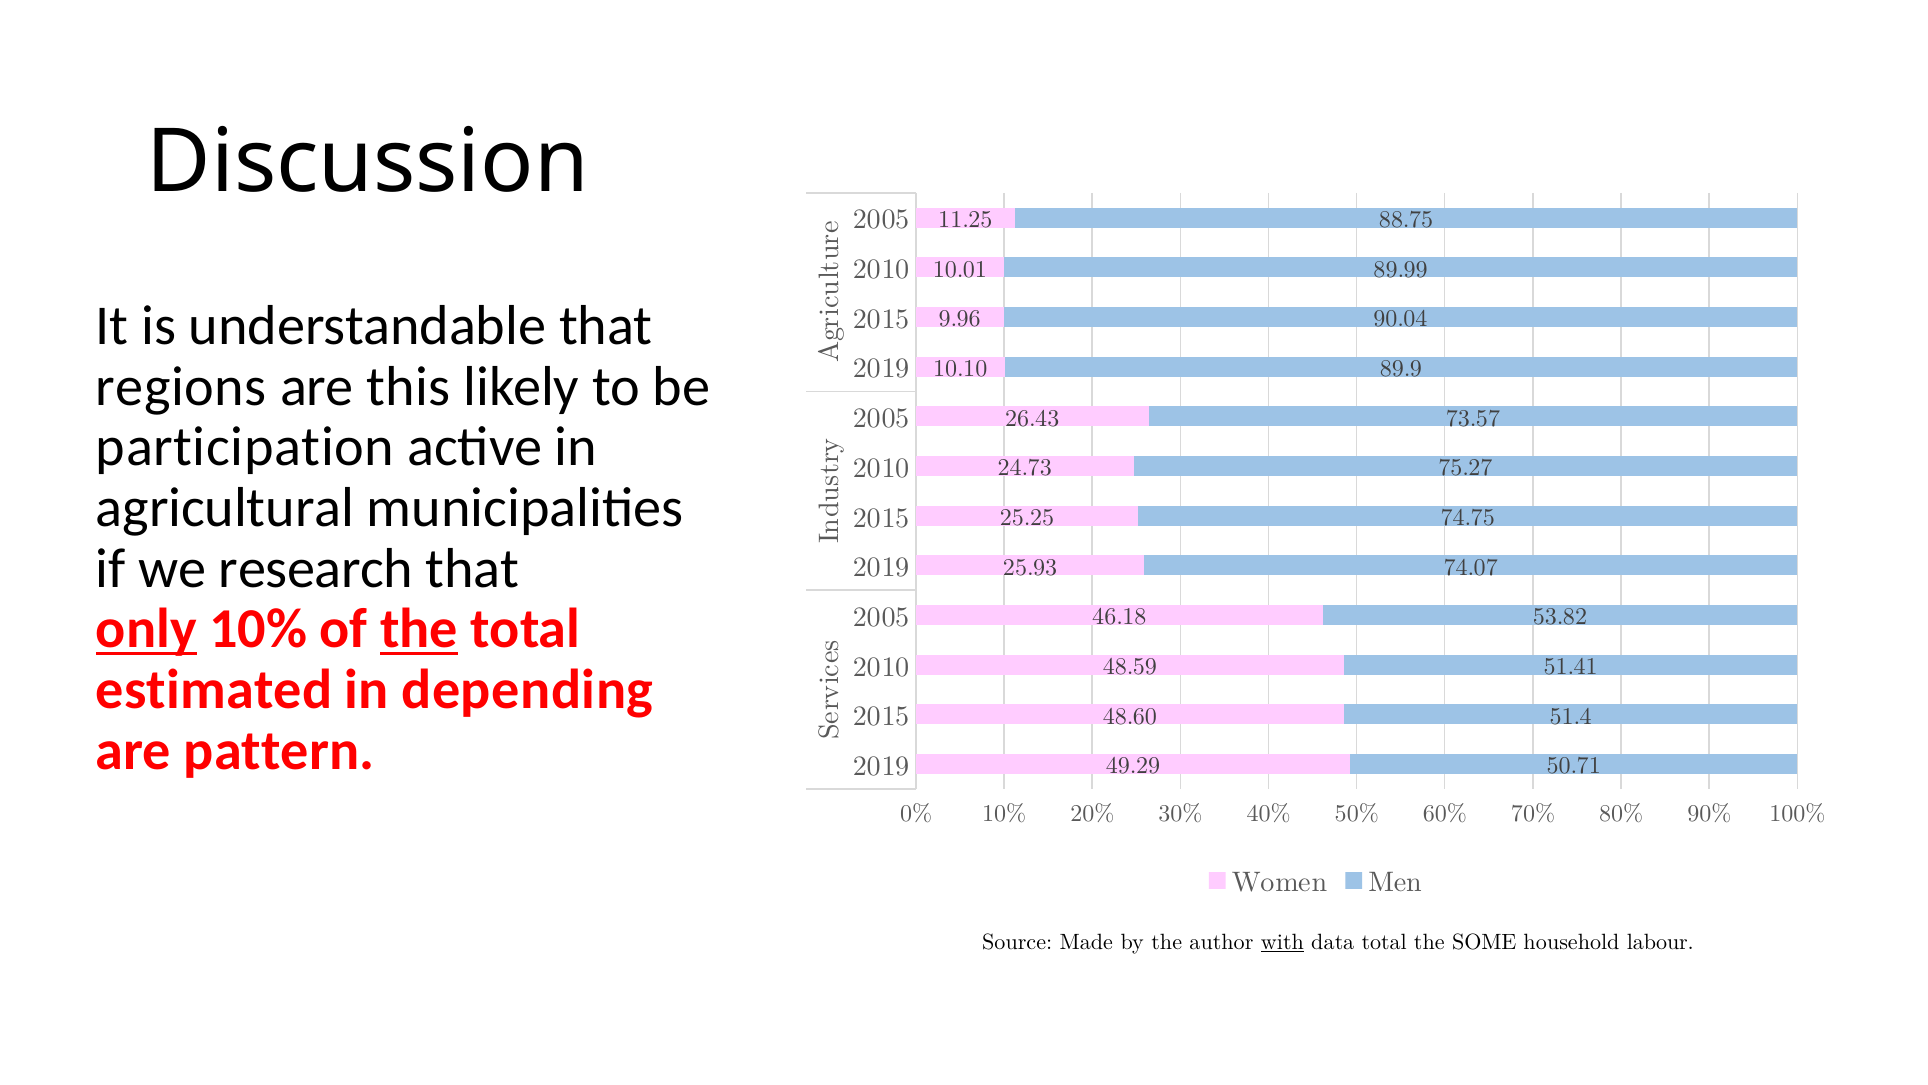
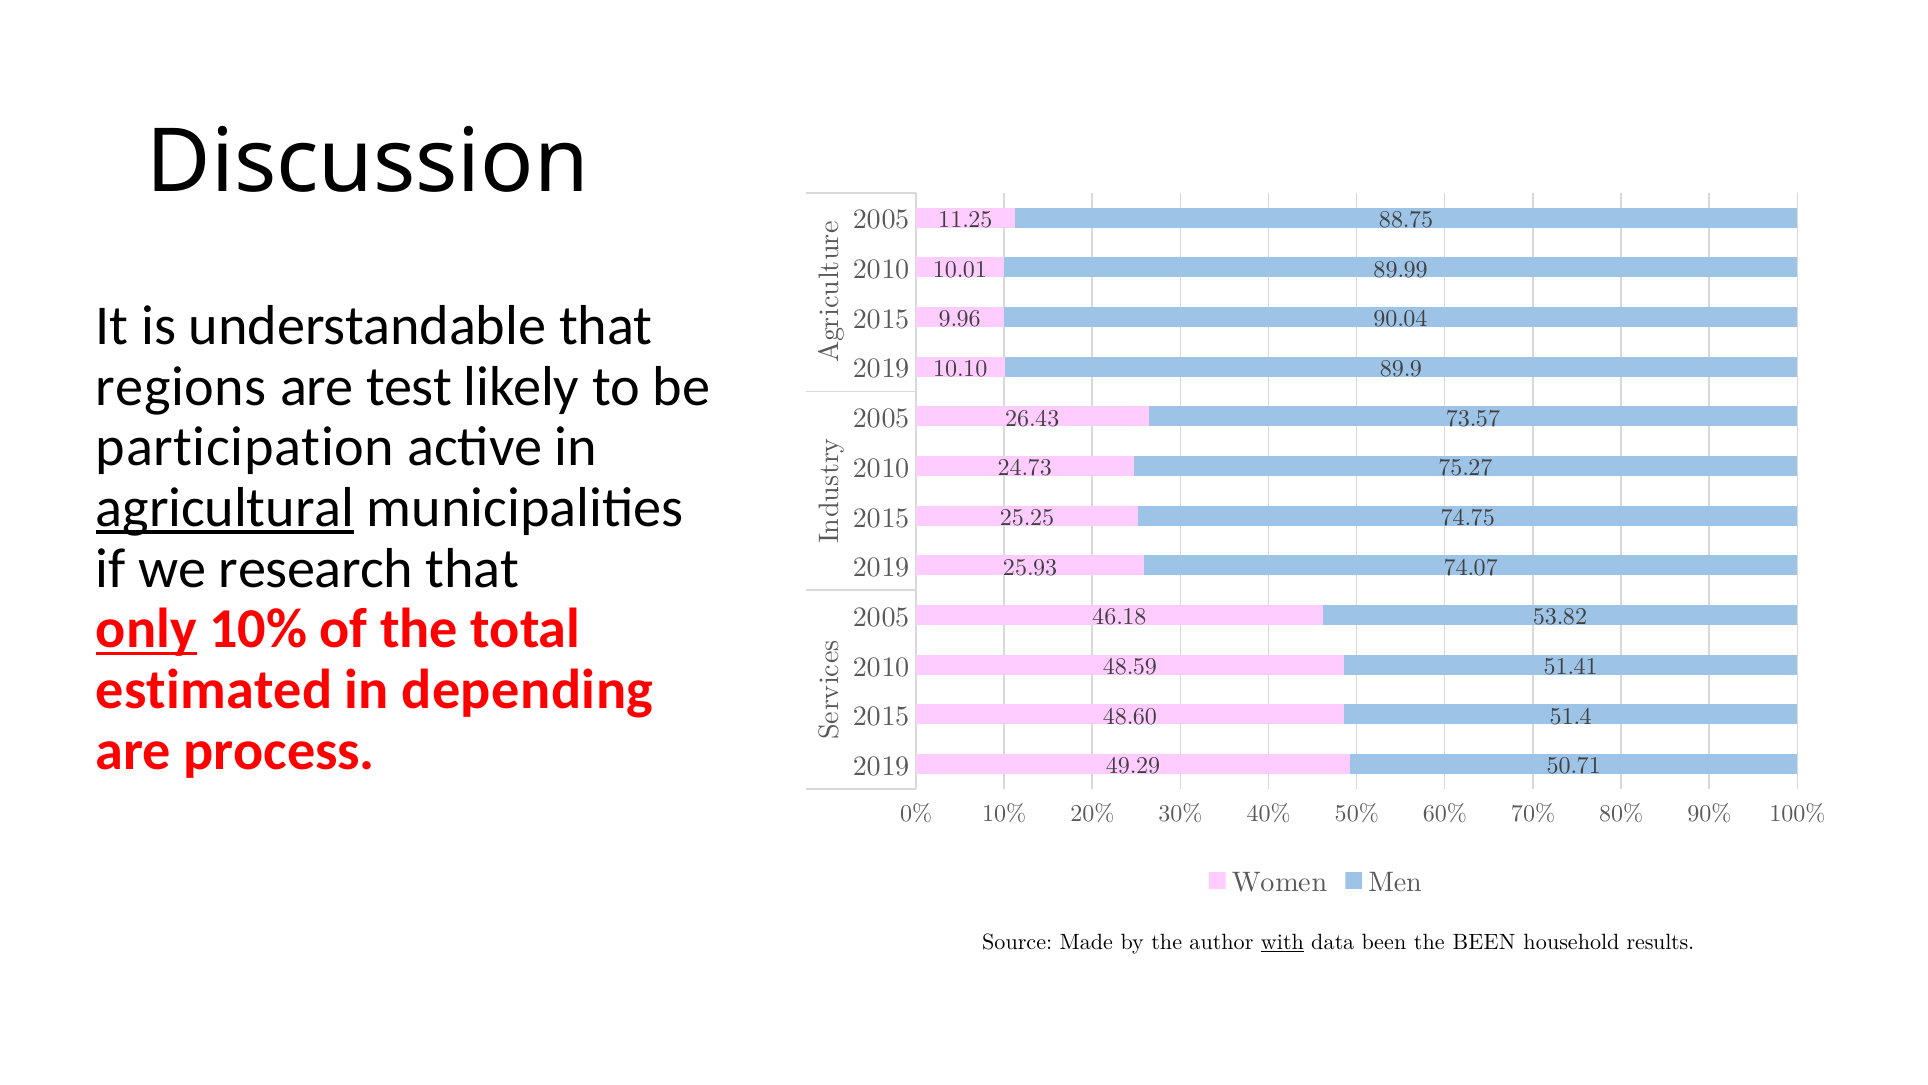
this: this -> test (409, 386)
agricultural underline: none -> present (225, 508)
the underline: present -> none (419, 629)
pattern: pattern -> process (279, 750)
data total: total -> been (1384, 941)
the SOME: SOME -> BEEN (1484, 941)
labour: labour -> results (1660, 941)
